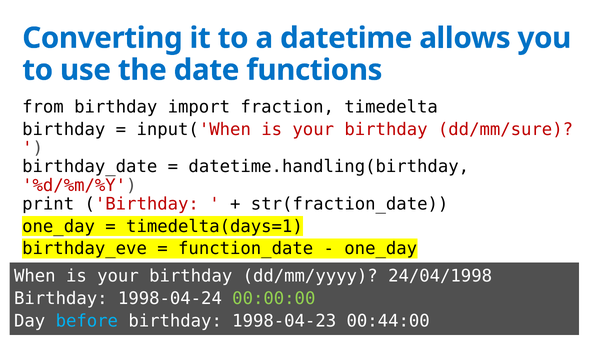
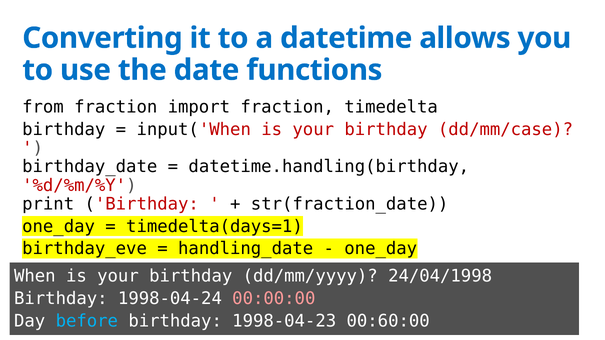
from birthday: birthday -> fraction (116, 107)
dd/mm/sure: dd/mm/sure -> dd/mm/case (506, 129)
function_date: function_date -> handling_date (246, 249)
00:00:00 colour: light green -> pink (274, 299)
00:44:00: 00:44:00 -> 00:60:00 (388, 321)
